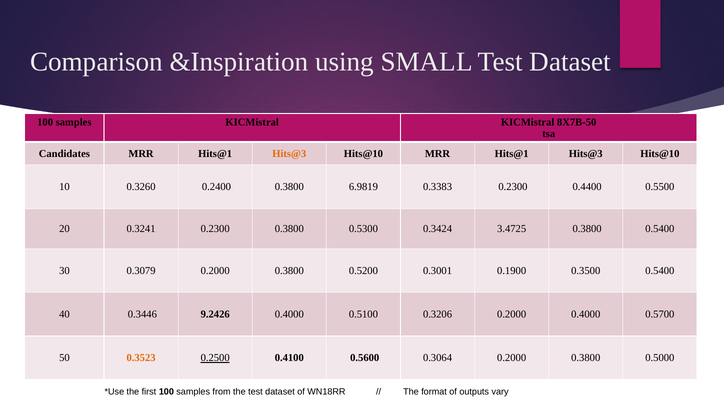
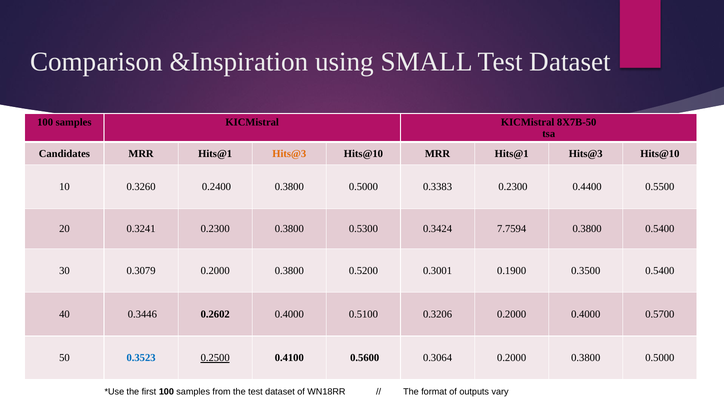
0.2400 0.3800 6.9819: 6.9819 -> 0.5000 (363, 187)
3.4725: 3.4725 -> 7.7594 (512, 229)
9.2426: 9.2426 -> 0.2602 (215, 314)
0.3523 colour: orange -> blue (141, 358)
